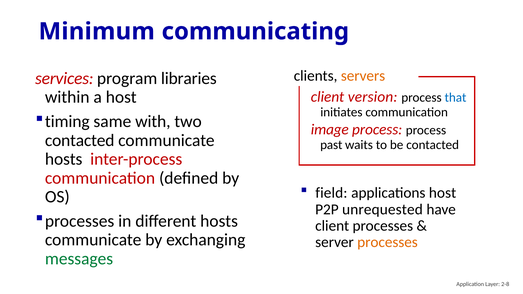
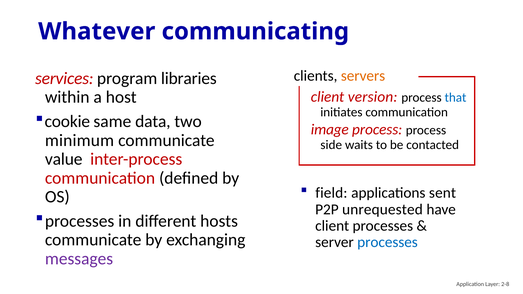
Minimum: Minimum -> Whatever (97, 31)
timing: timing -> cookie (67, 122)
with: with -> data (153, 122)
contacted: contacted -> minimum (80, 140)
past: past -> side (331, 145)
hosts: hosts -> value (64, 159)
applications host: host -> sent (443, 193)
processes colour: orange -> blue (388, 242)
messages colour: green -> purple (79, 259)
